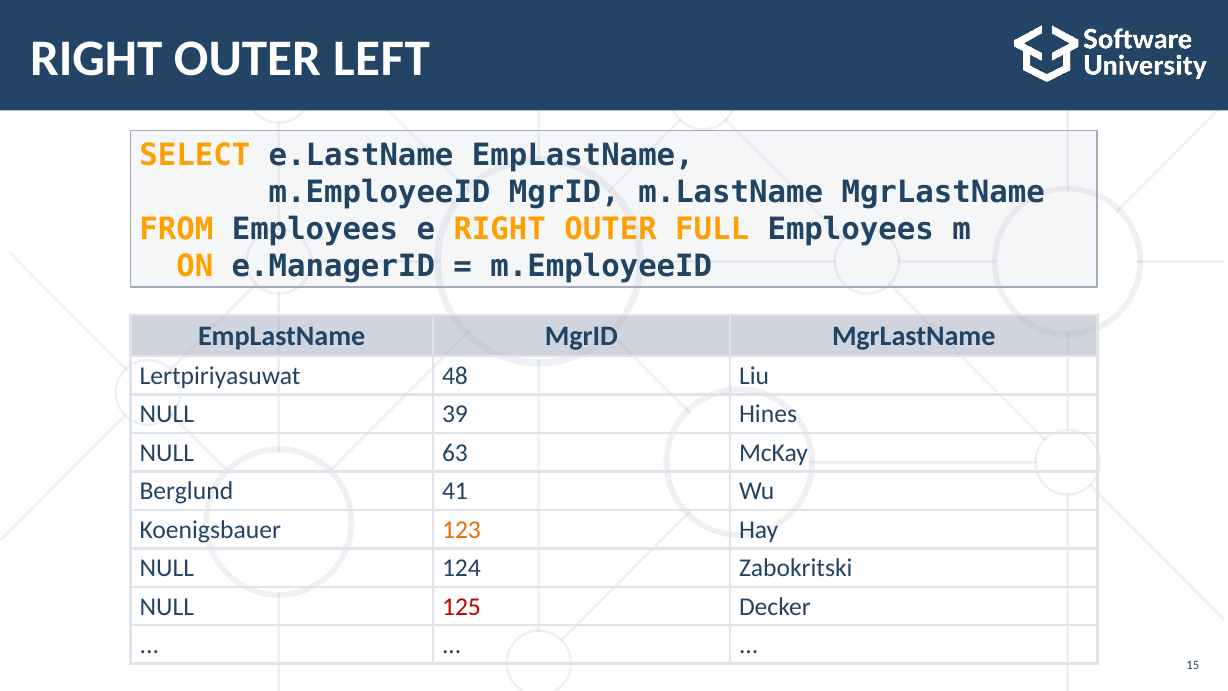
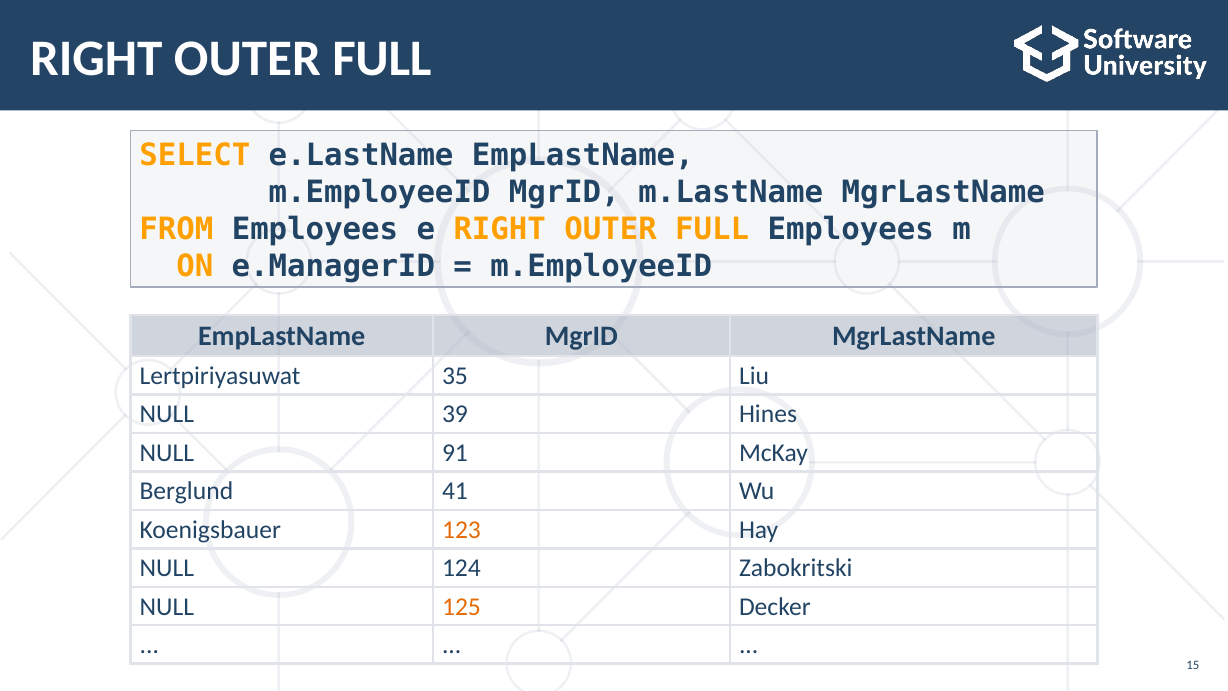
LEFT: LEFT -> FULL (382, 58)
48: 48 -> 35 (455, 376)
63: 63 -> 91 (455, 453)
125 colour: red -> orange (461, 607)
